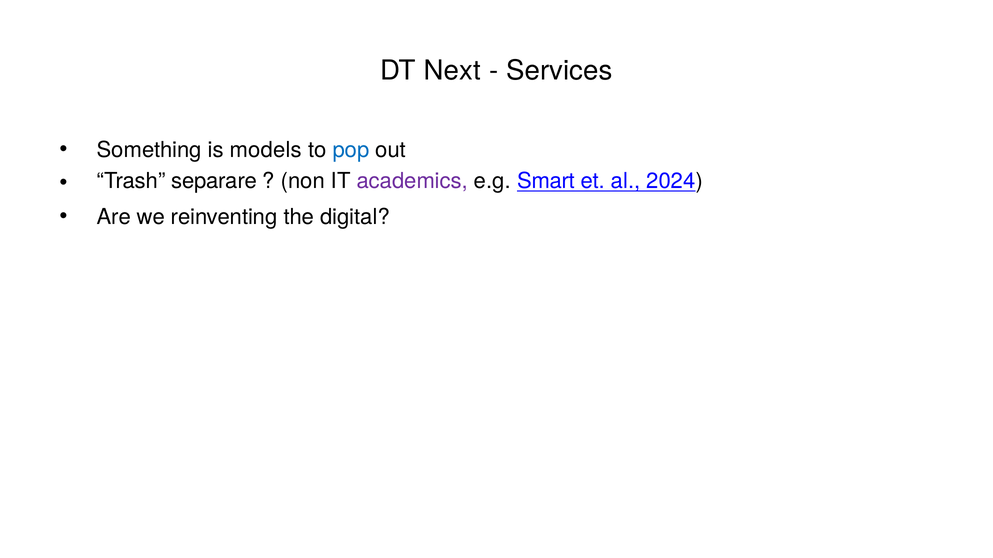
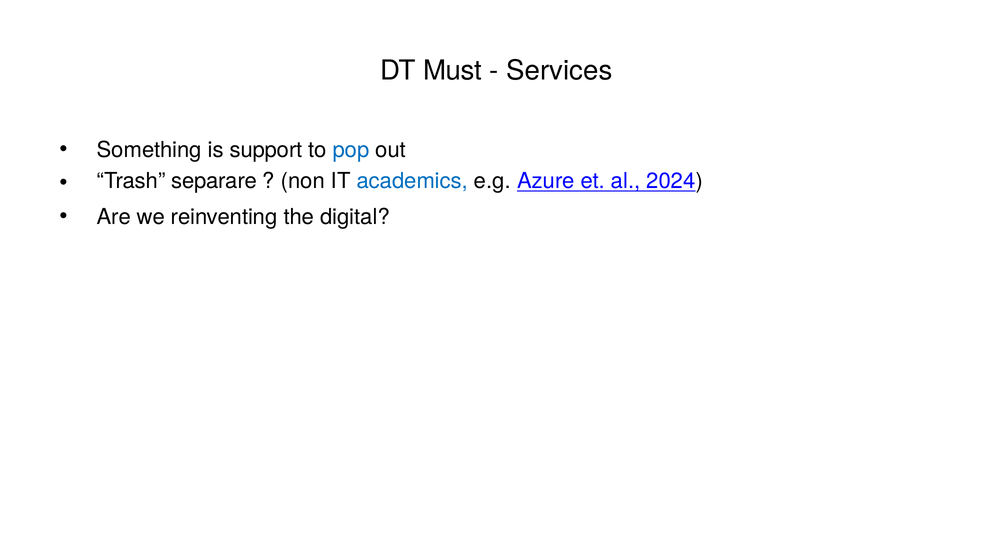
Next: Next -> Must (453, 71)
models: models -> support (266, 150)
academics colour: purple -> blue (412, 181)
Smart: Smart -> Azure (546, 181)
